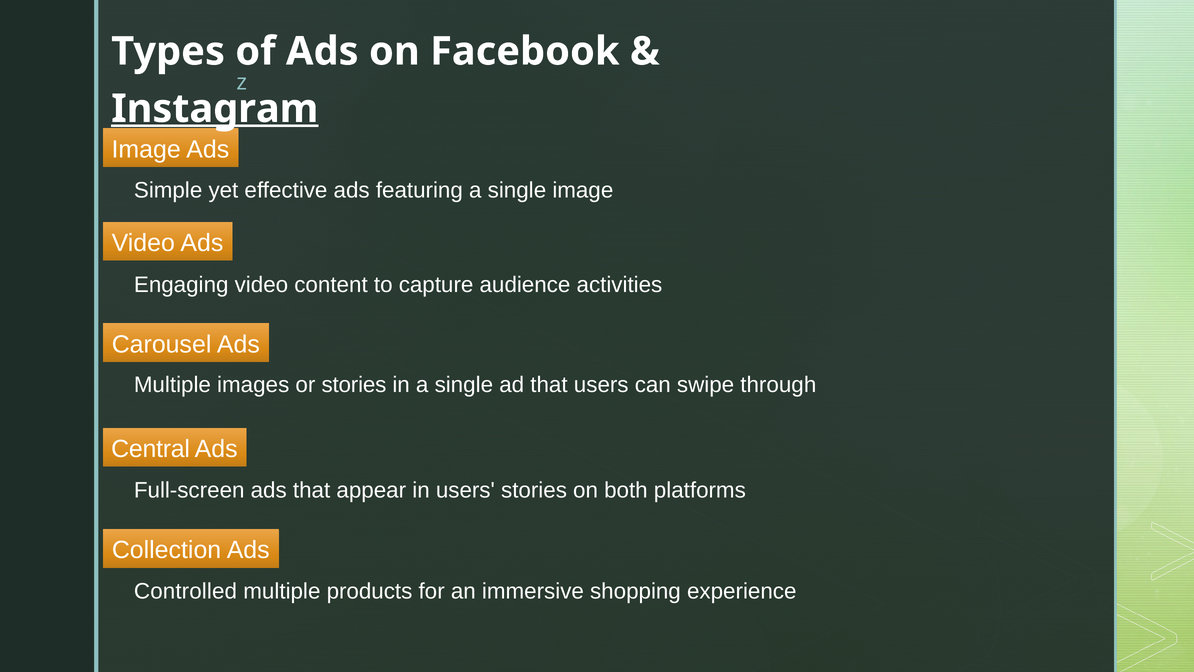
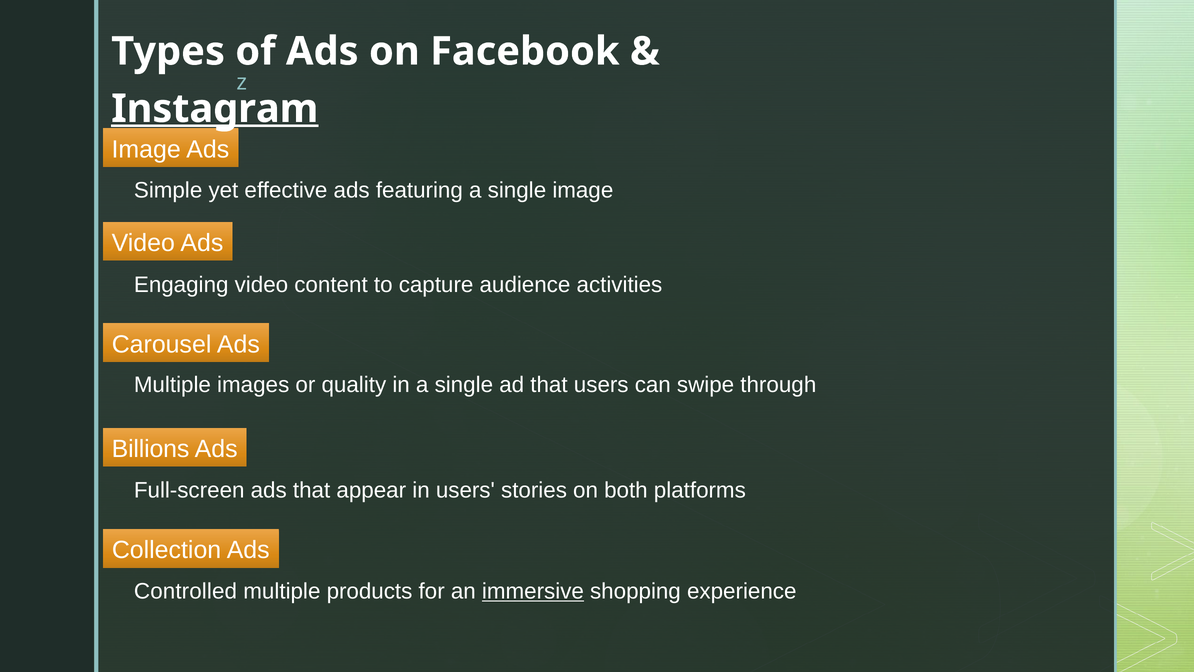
or stories: stories -> quality (354, 385)
Central: Central -> Billions (151, 449)
immersive underline: none -> present (533, 591)
